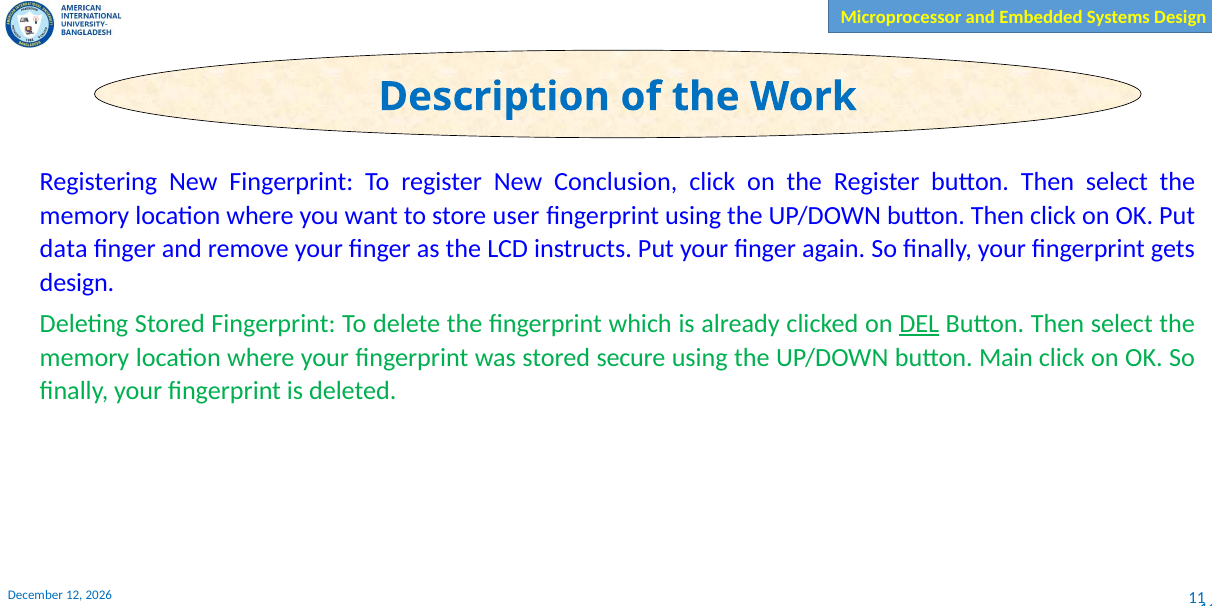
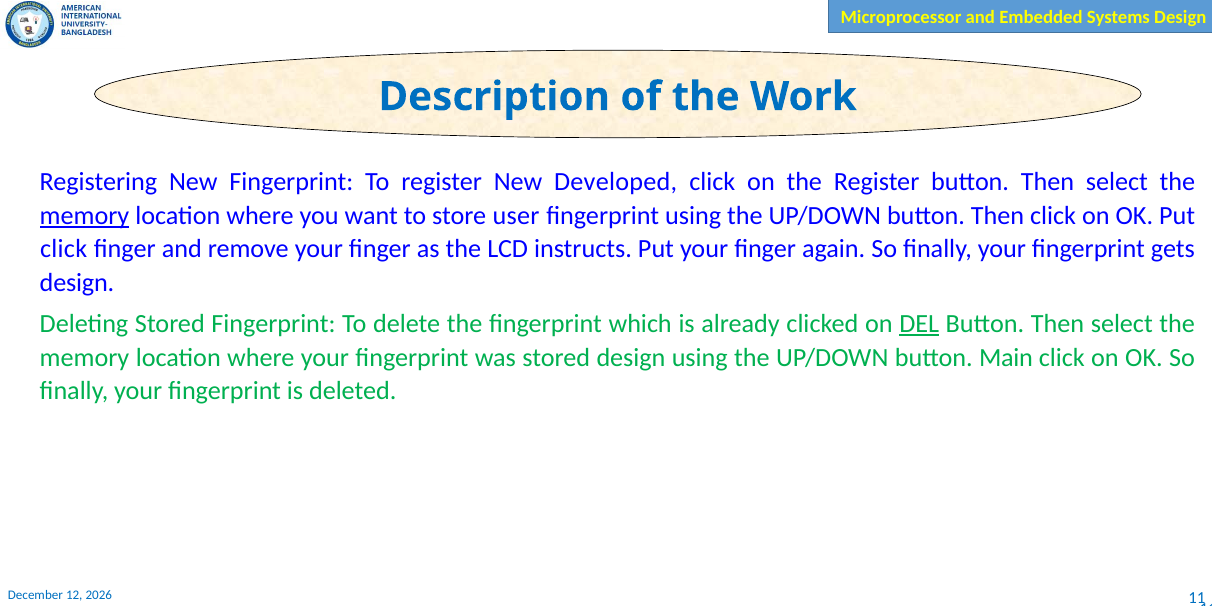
Conclusion: Conclusion -> Developed (616, 182)
memory underline: none -> present (85, 215)
data: data -> click (64, 249)
stored secure: secure -> design (631, 358)
